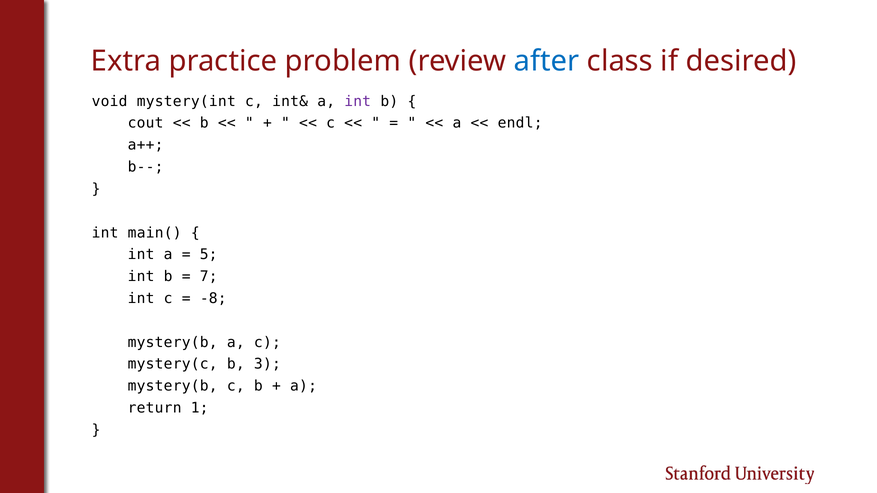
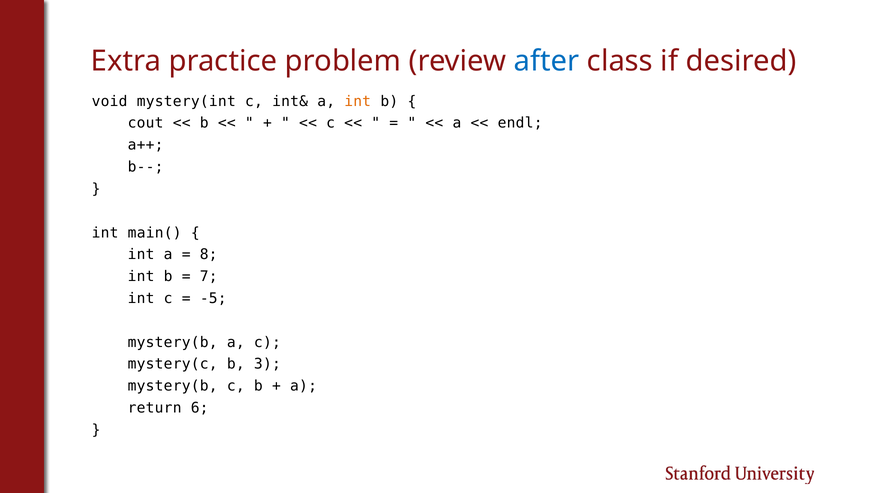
int colour: purple -> orange (358, 101)
5: 5 -> 8 (209, 255)
-8: -8 -> -5 (213, 299)
1: 1 -> 6 (200, 408)
